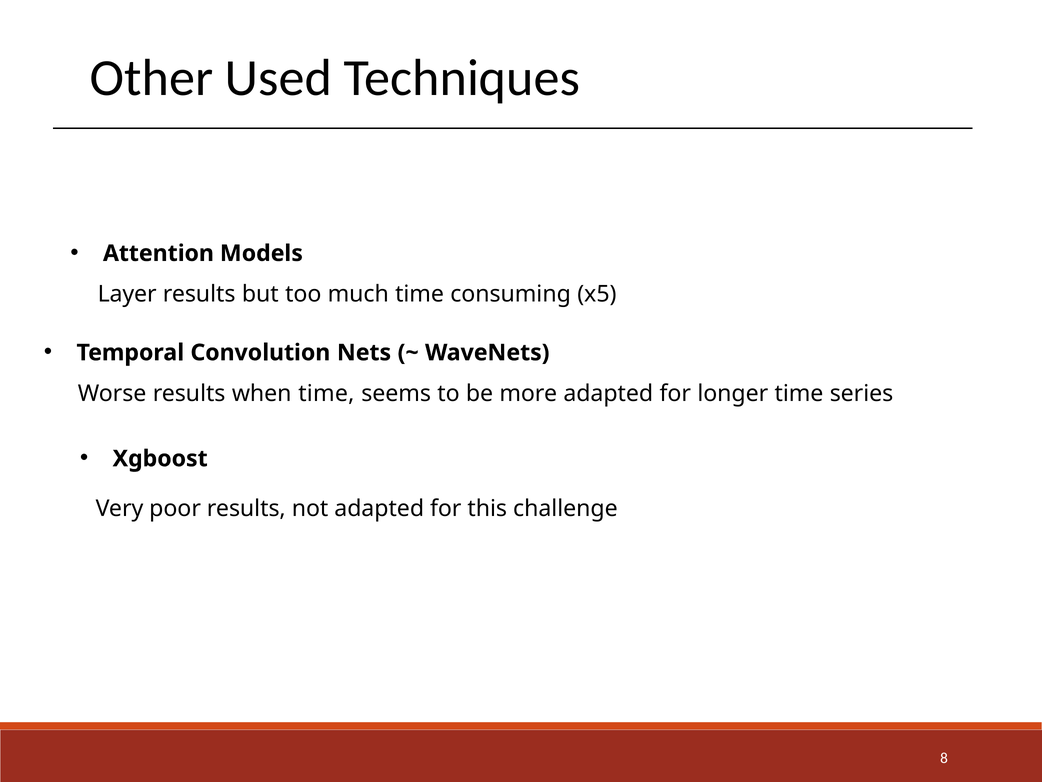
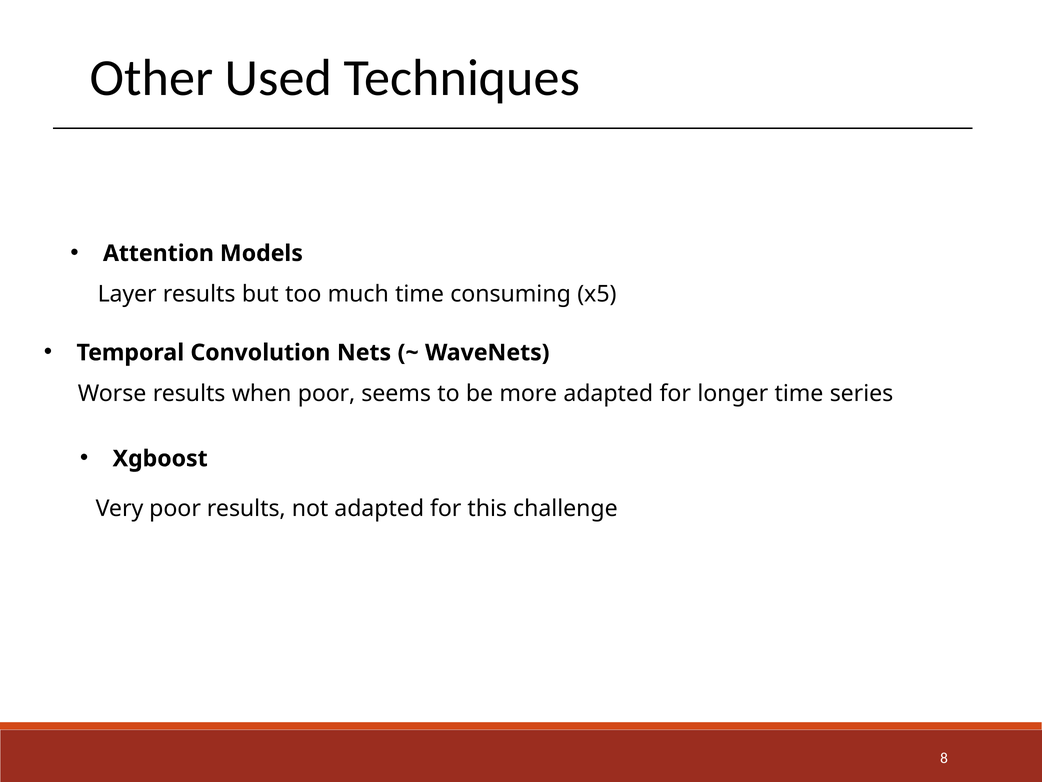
when time: time -> poor (327, 393)
